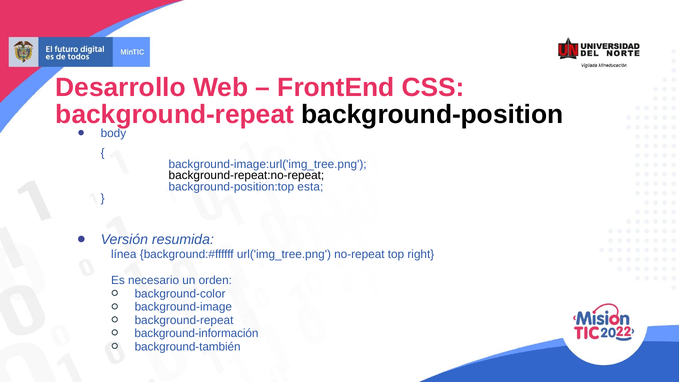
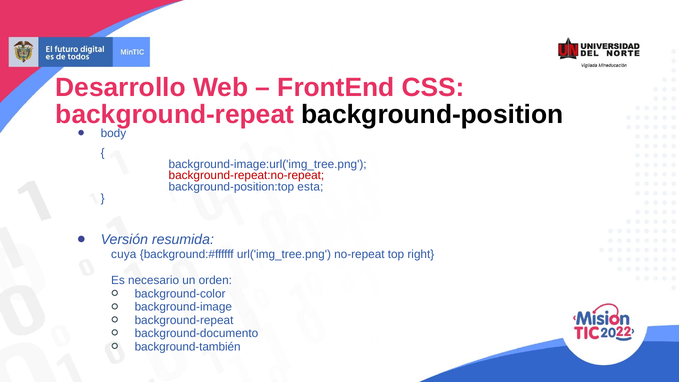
background-repeat:no-repeat colour: black -> red (246, 176)
línea: línea -> cuya (124, 254)
background-información: background-información -> background-documento (196, 333)
